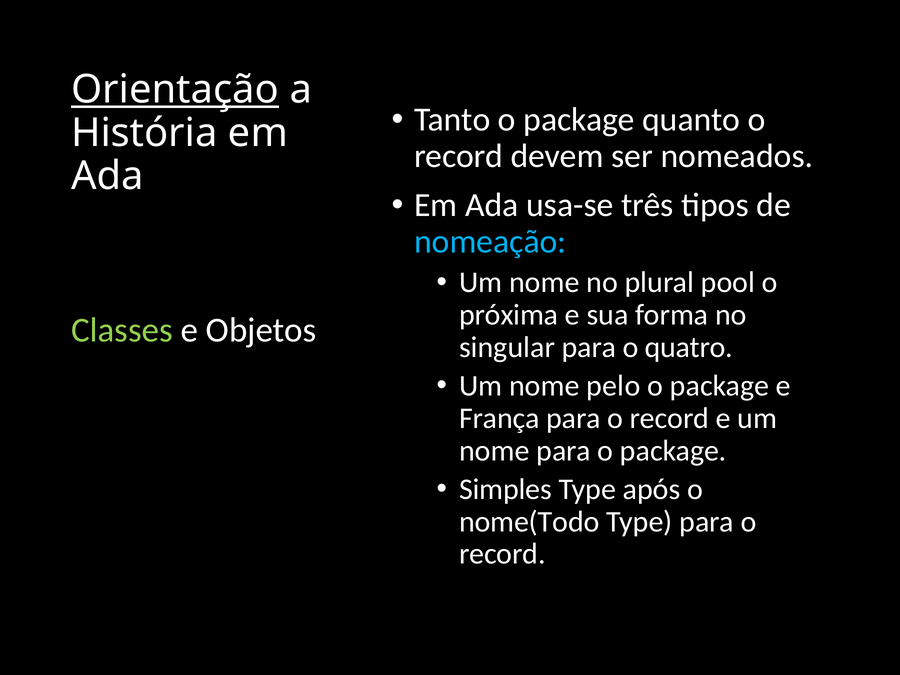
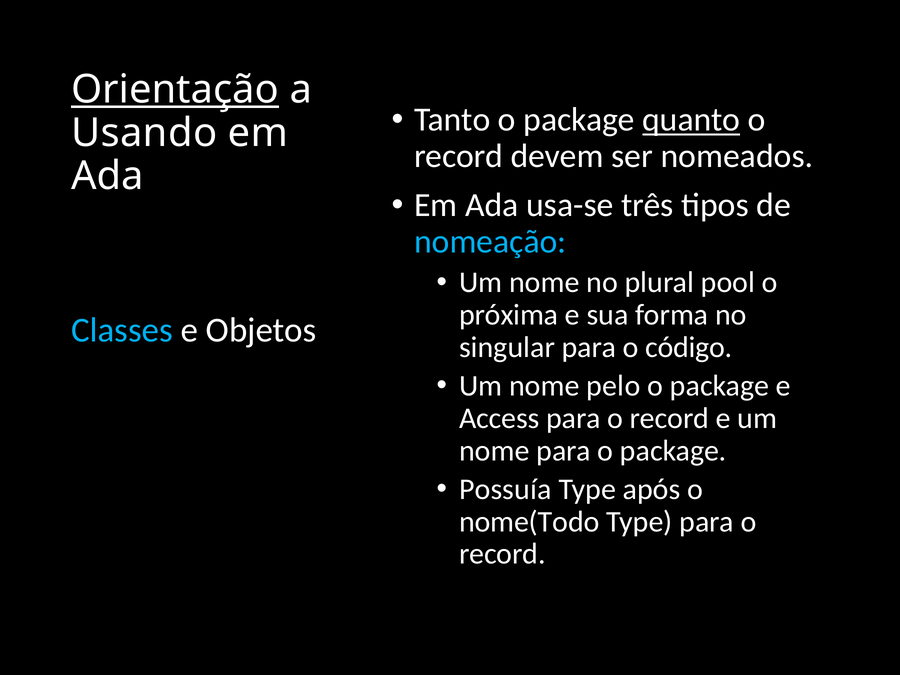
quanto underline: none -> present (691, 120)
História: História -> Usando (144, 133)
Classes colour: light green -> light blue (122, 330)
quatro: quatro -> código (689, 347)
França: França -> Access (499, 418)
Simples: Simples -> Possuía (505, 489)
